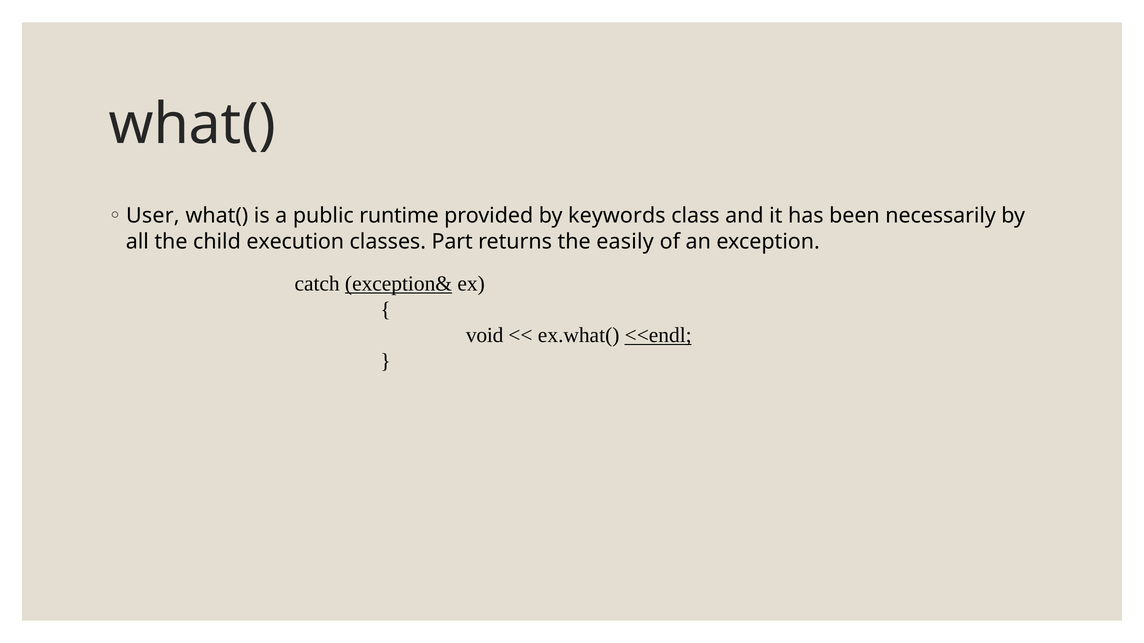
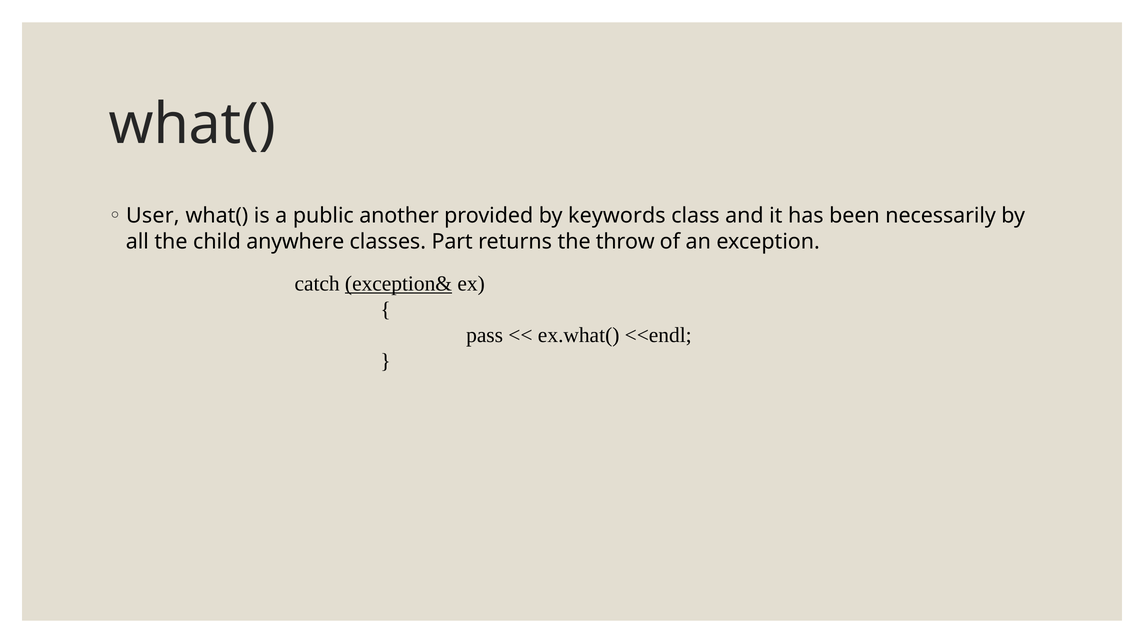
runtime: runtime -> another (399, 216)
execution: execution -> anywhere (295, 242)
easily: easily -> throw (625, 242)
void: void -> pass (485, 336)
<<endl underline: present -> none (658, 336)
